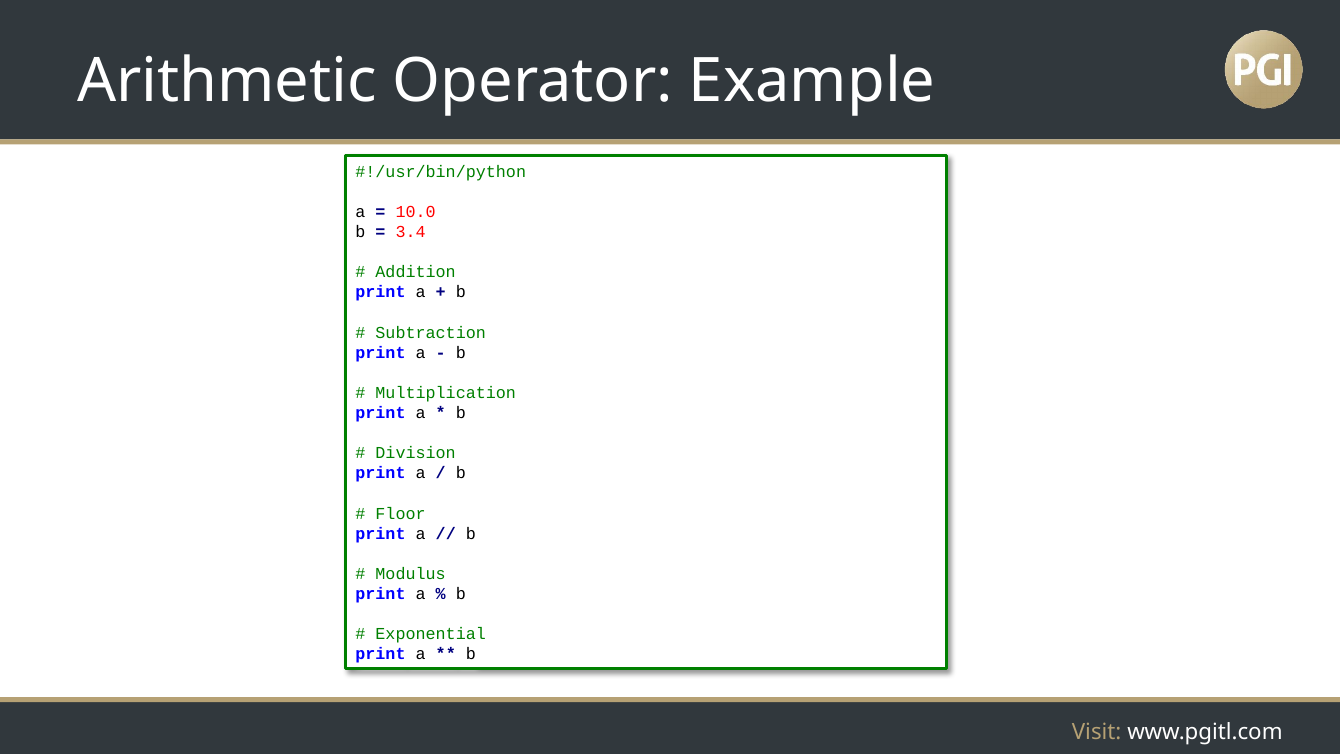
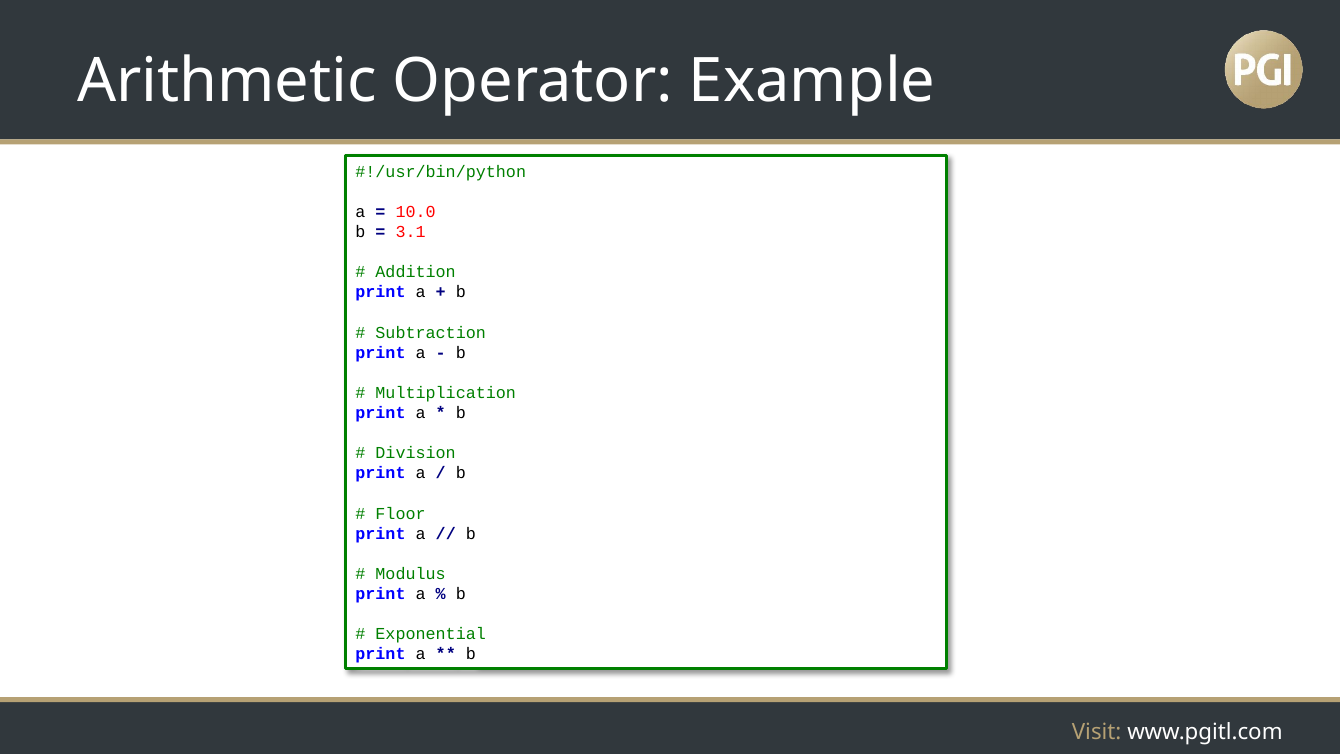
3.4: 3.4 -> 3.1 (411, 232)
